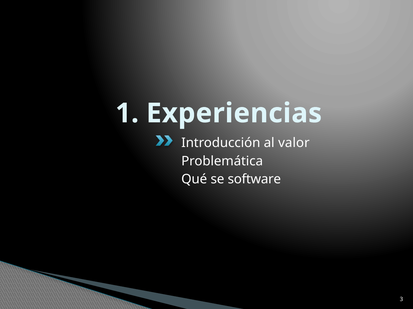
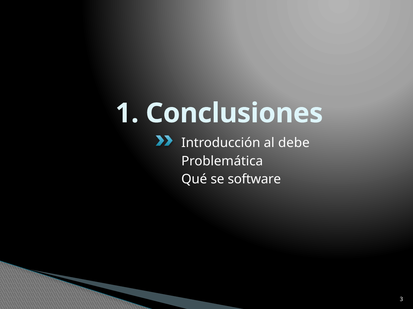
Experiencias: Experiencias -> Conclusiones (234, 113)
valor: valor -> debe (294, 143)
